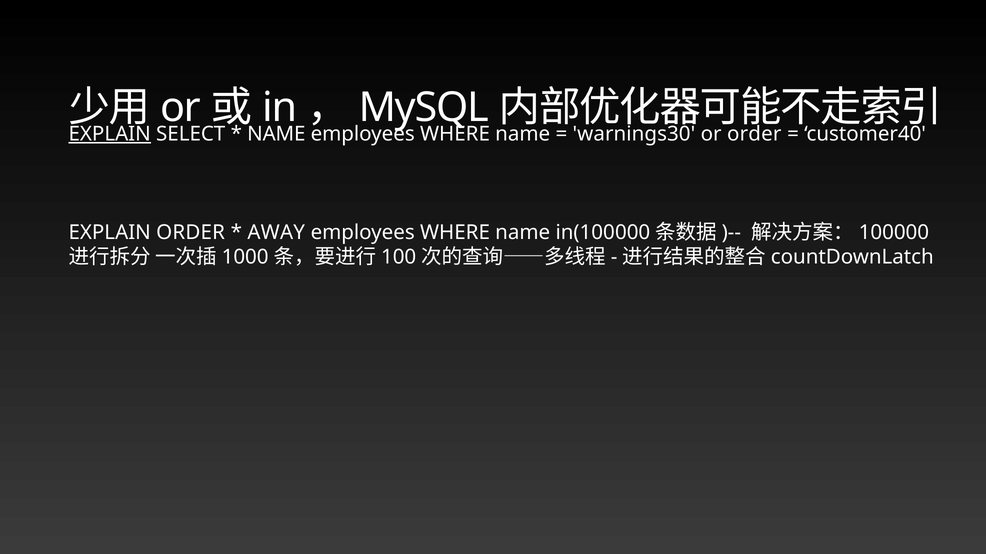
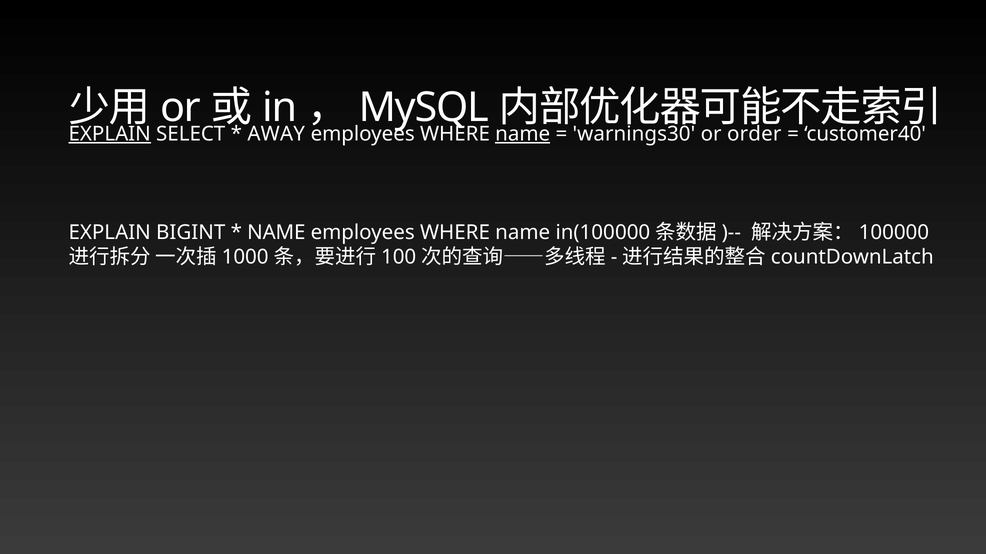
NAME: NAME -> AWAY (276, 134)
name underline: none -> present (523, 134)
EXPLAIN ORDER: ORDER -> BIGINT (191, 233)
AWAY: AWAY -> NAME (276, 233)
